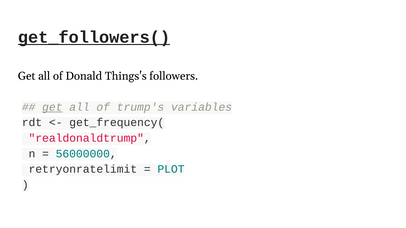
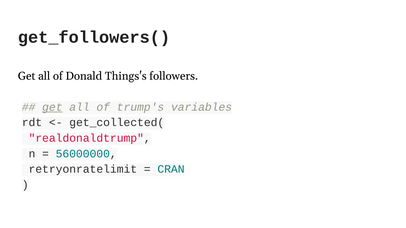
get_followers( underline: present -> none (94, 37)
get_frequency(: get_frequency( -> get_collected( (117, 123)
PLOT: PLOT -> CRAN (171, 170)
